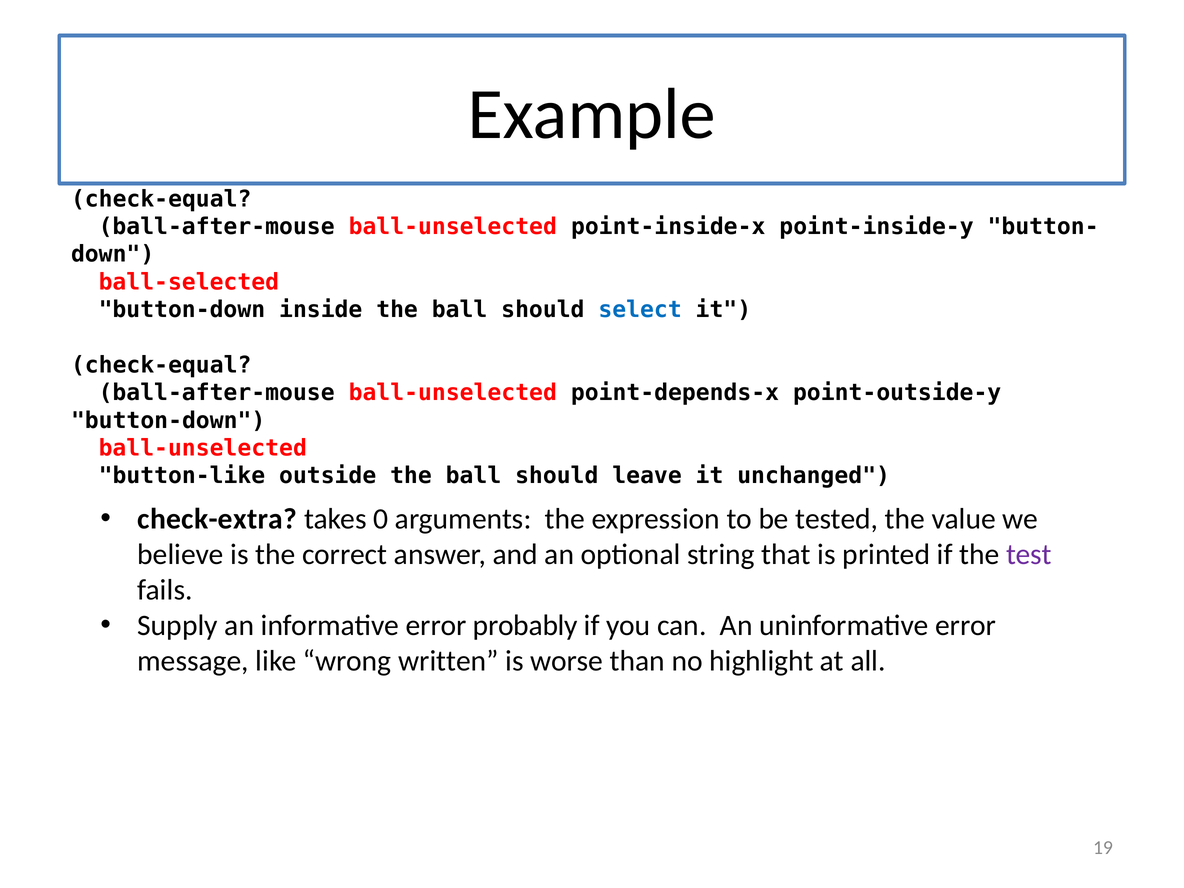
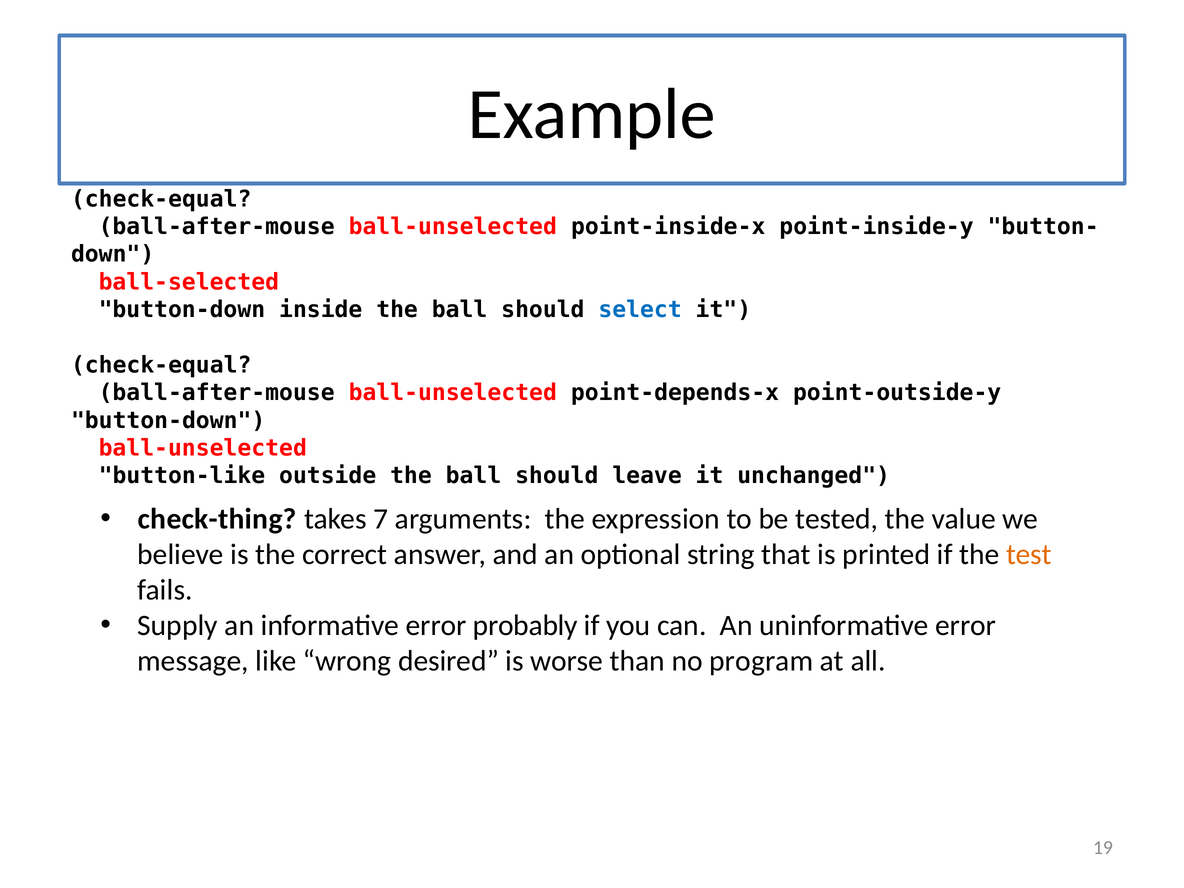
check-extra: check-extra -> check-thing (217, 519)
0: 0 -> 7 (381, 519)
test colour: purple -> orange (1029, 554)
written: written -> desired (448, 661)
highlight: highlight -> program (761, 661)
